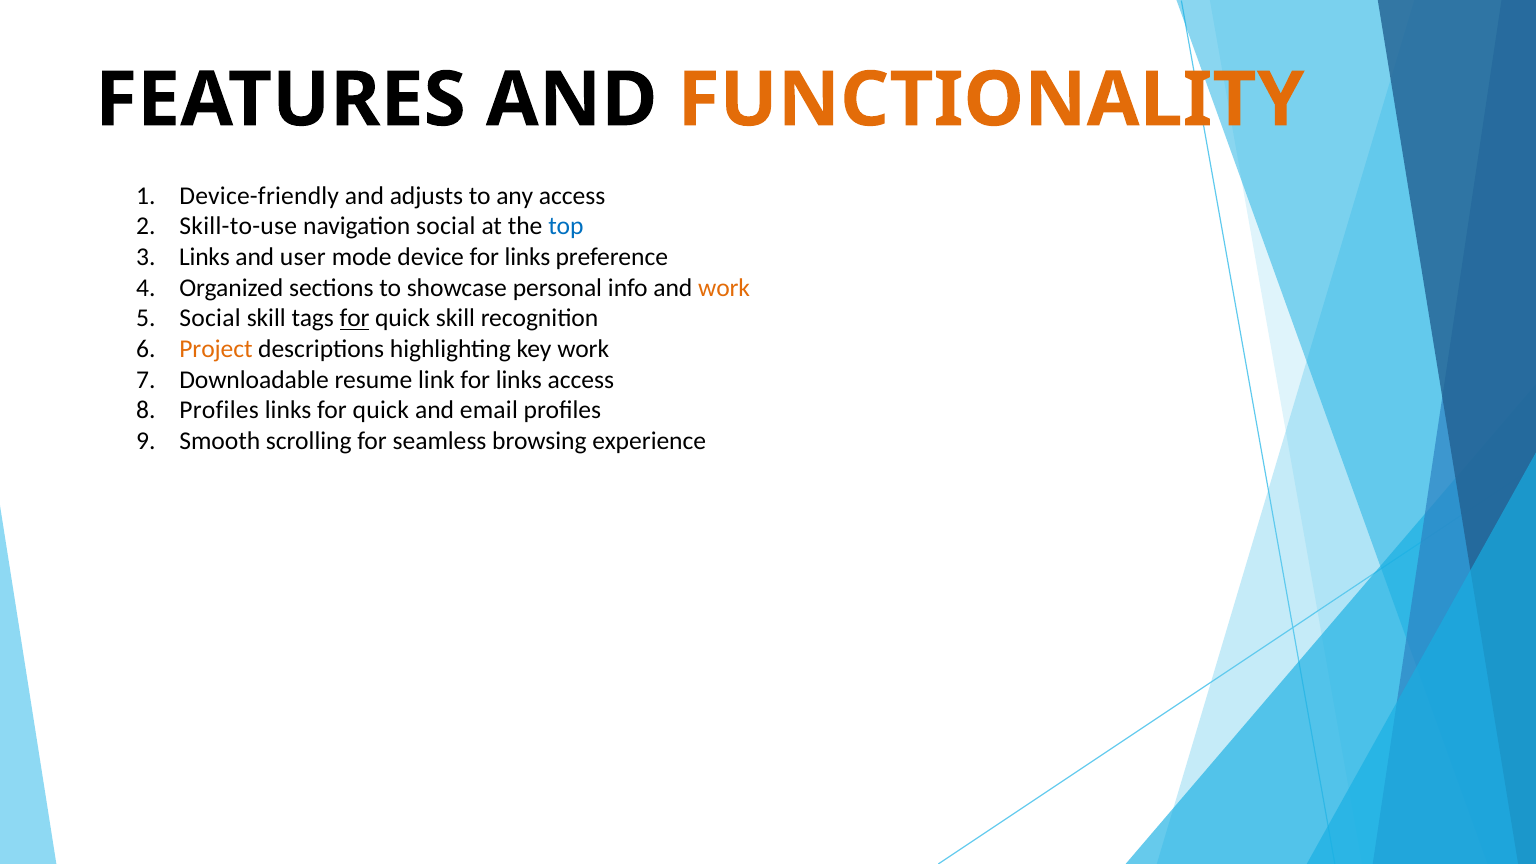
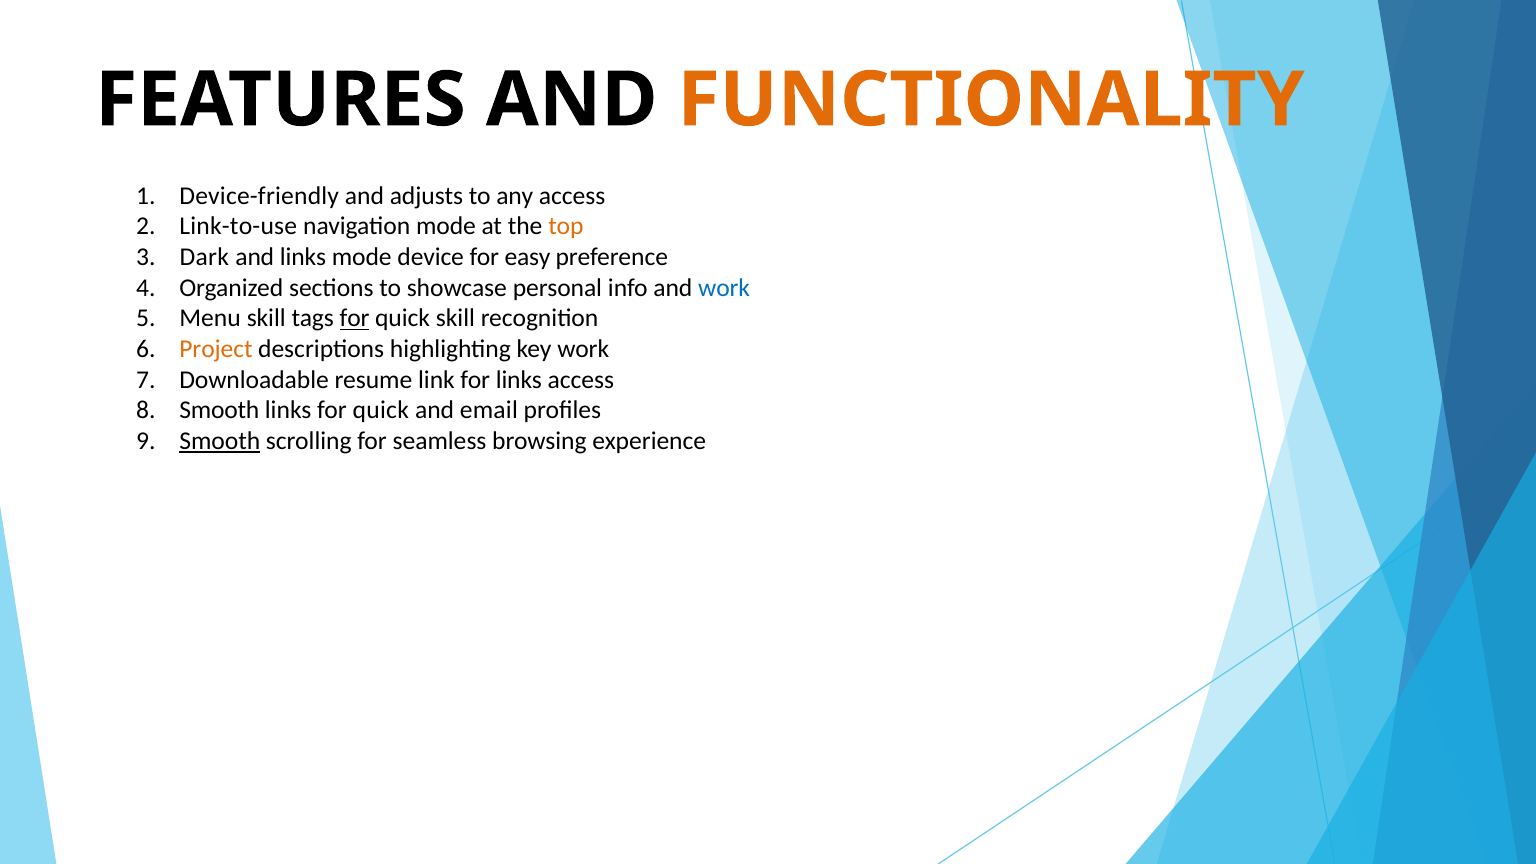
Skill-to-use: Skill-to-use -> Link-to-use (238, 226)
navigation social: social -> mode (446, 226)
top colour: blue -> orange (566, 226)
Links: Links -> Dark (204, 257)
and user: user -> links (303, 257)
links: links -> easy (528, 257)
work colour: orange -> blue (724, 288)
Social: Social -> Menu (210, 318)
Profiles: Profiles -> Smooth (219, 410)
Smooth underline: none -> present (220, 441)
